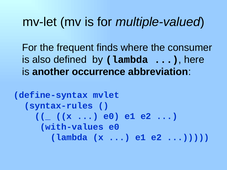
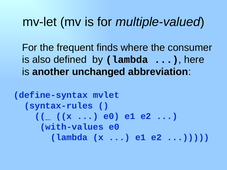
occurrence: occurrence -> unchanged (99, 72)
